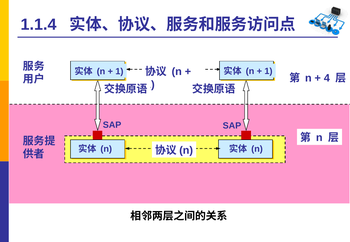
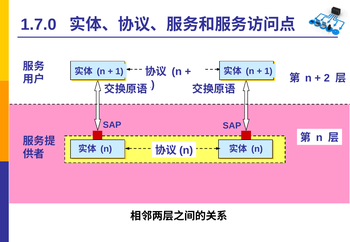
1.1.4: 1.1.4 -> 1.7.0 (39, 24)
4: 4 -> 2 (327, 78)
